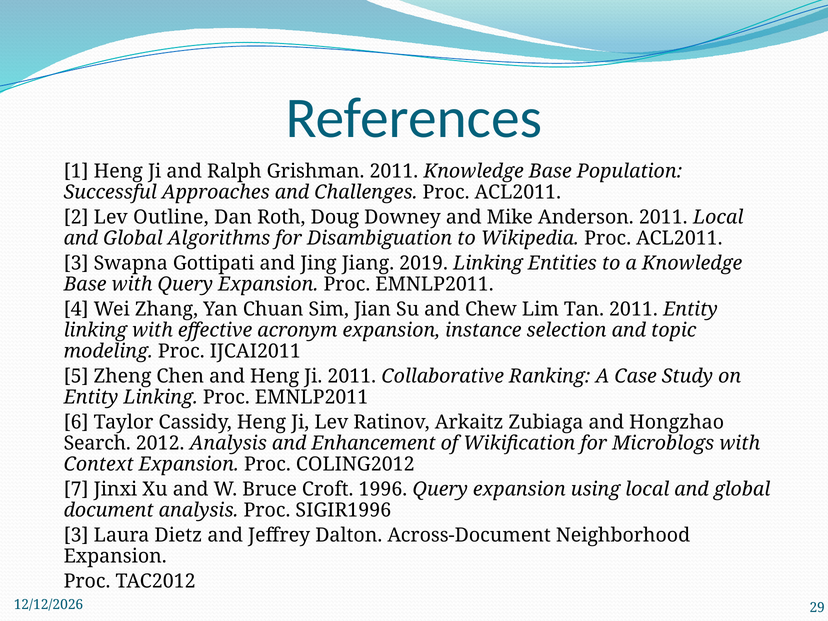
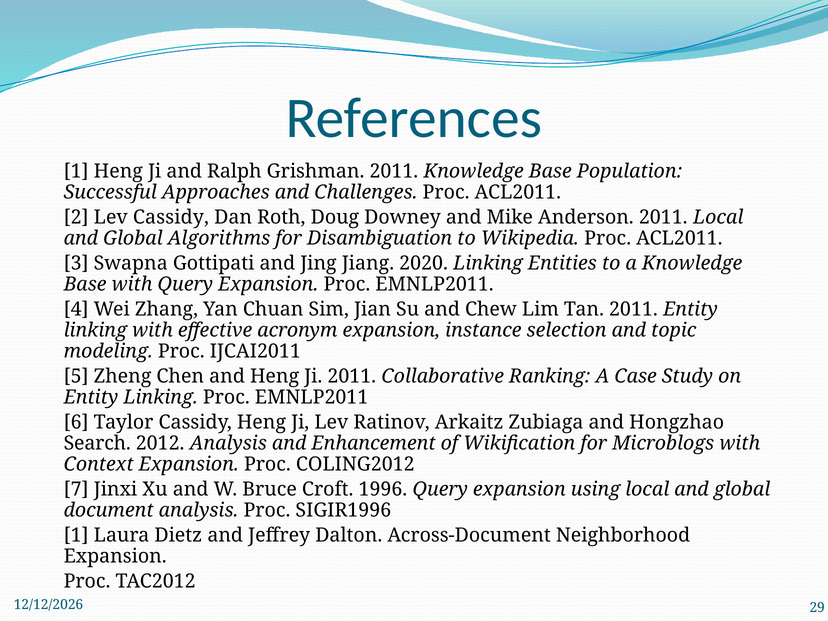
Lev Outline: Outline -> Cassidy (171, 217)
2019: 2019 -> 2020 (424, 263)
3: 3 -> 1 (76, 535)
